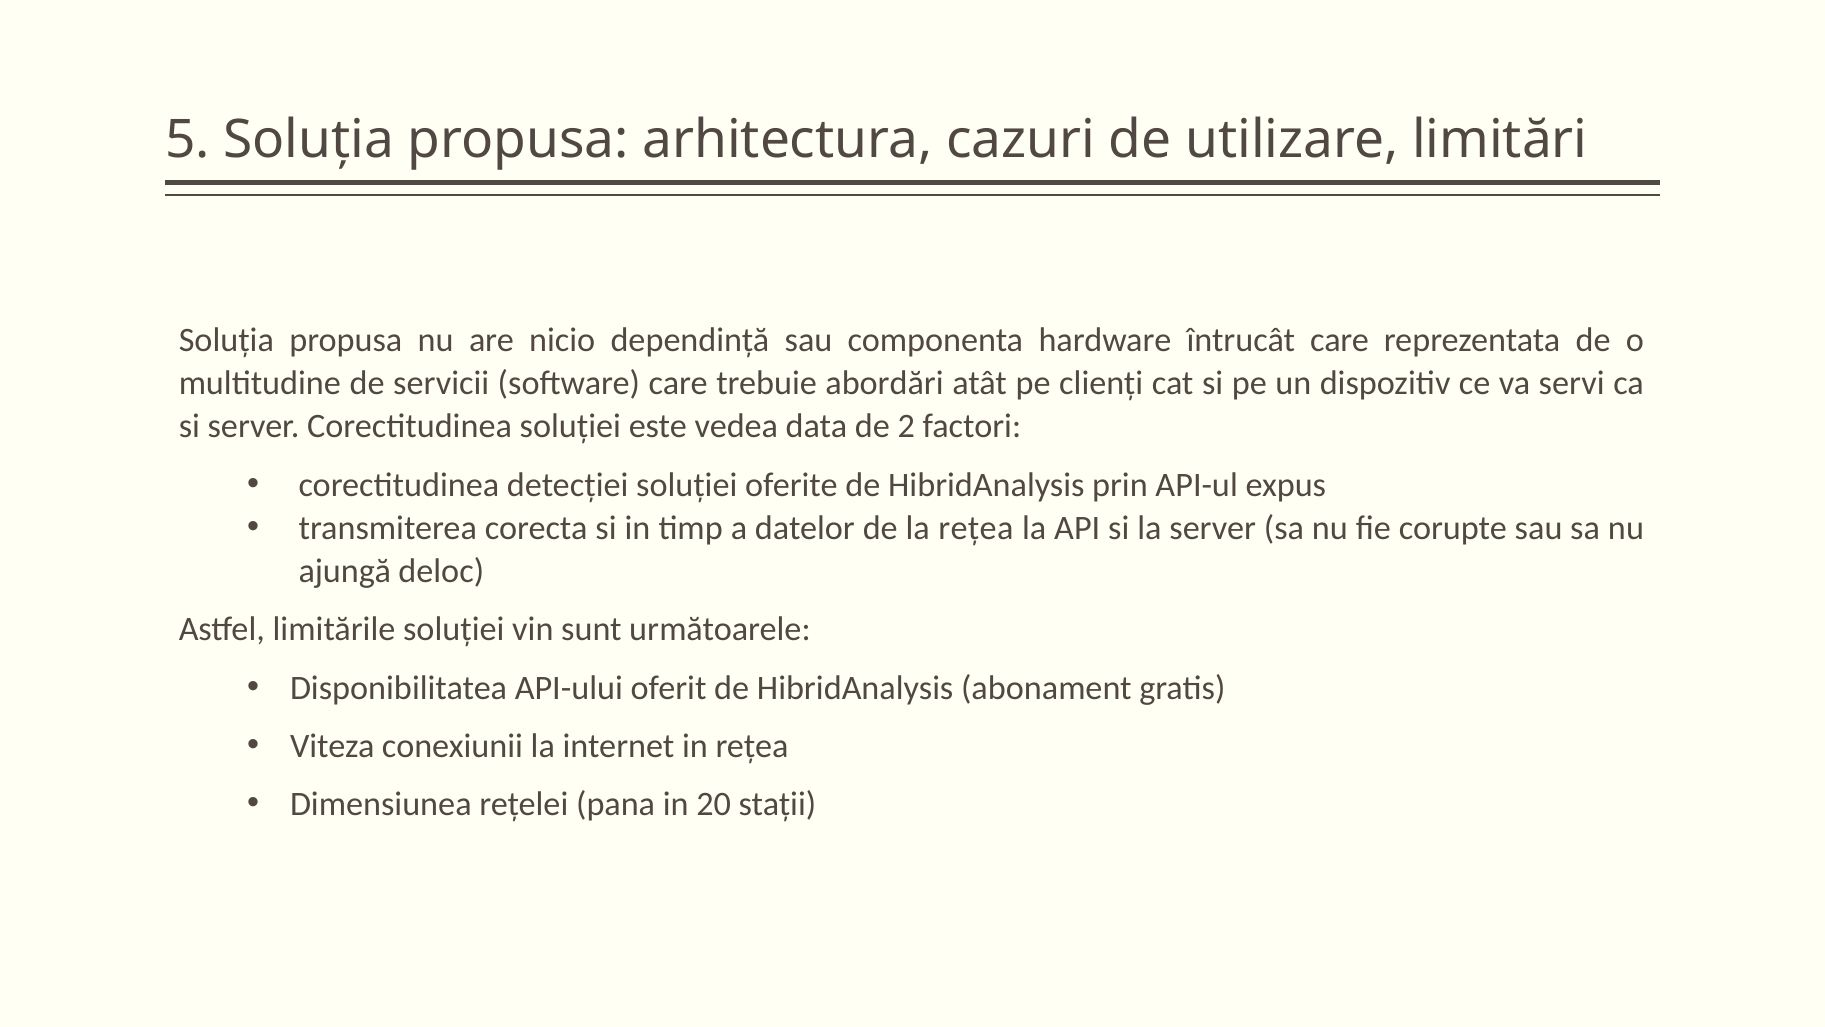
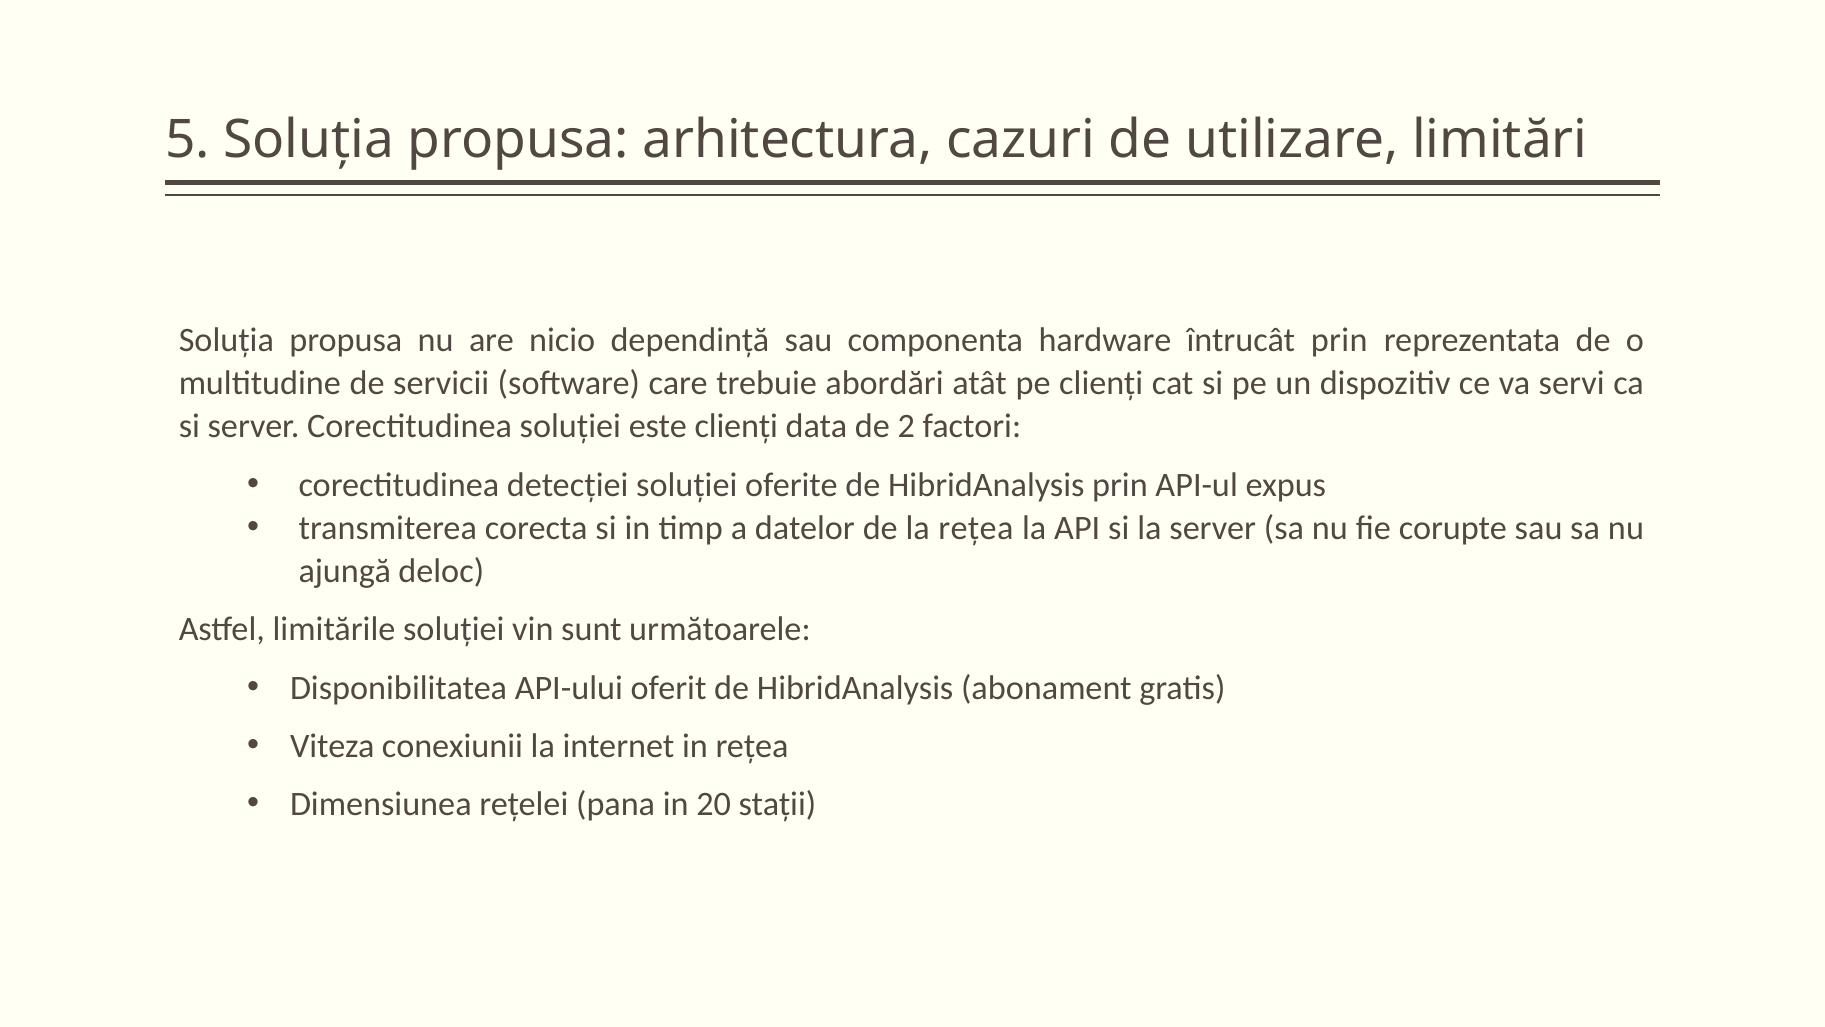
întrucât care: care -> prin (1339, 340)
este vedea: vedea -> clienți (736, 426)
